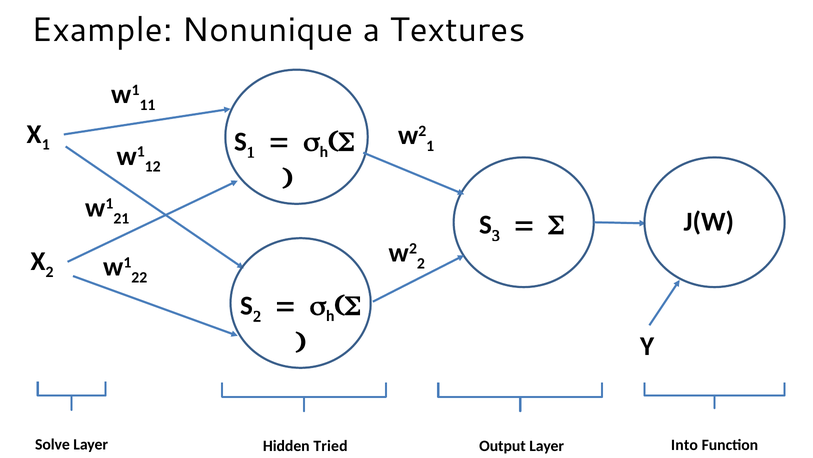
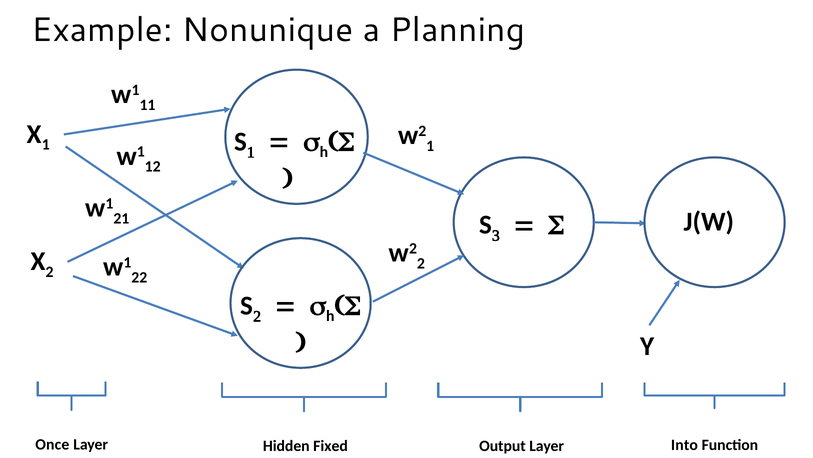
Textures: Textures -> Planning (458, 30)
Solve: Solve -> Once (52, 444)
Tried: Tried -> Fixed (331, 446)
